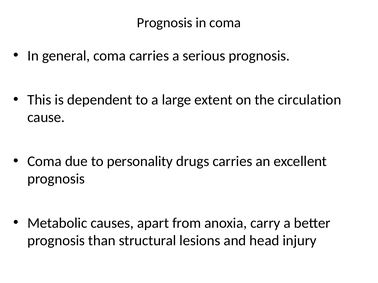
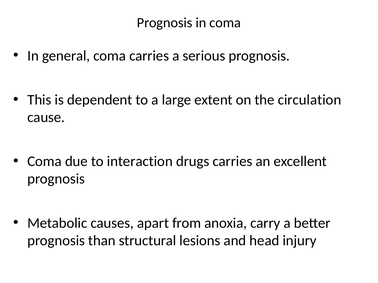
personality: personality -> interaction (140, 162)
